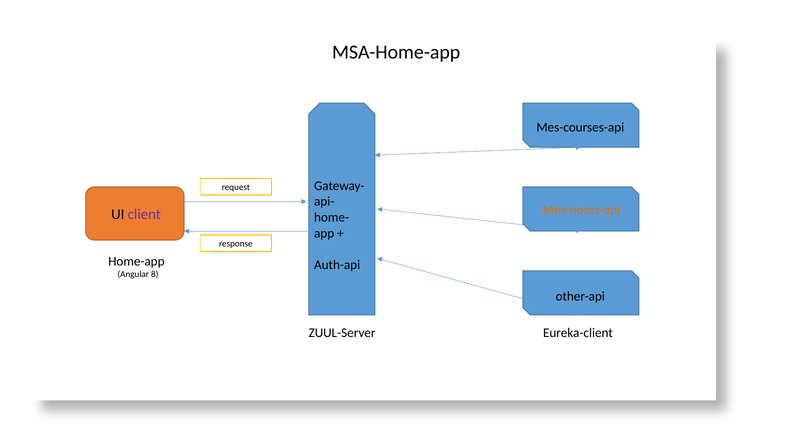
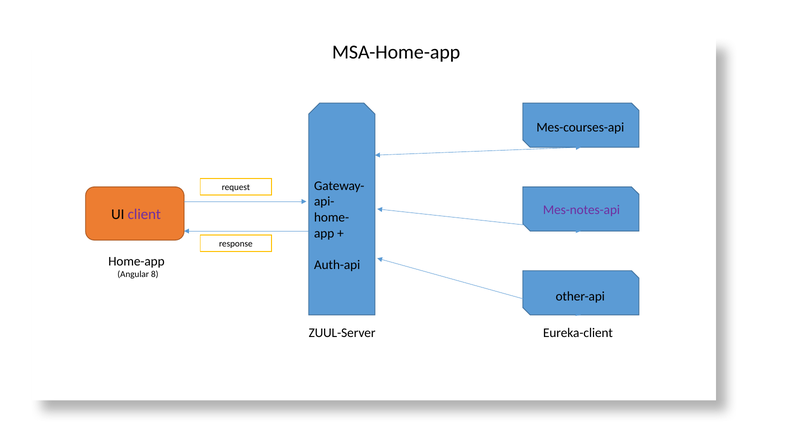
Mes-notes-api colour: orange -> purple (581, 210)
